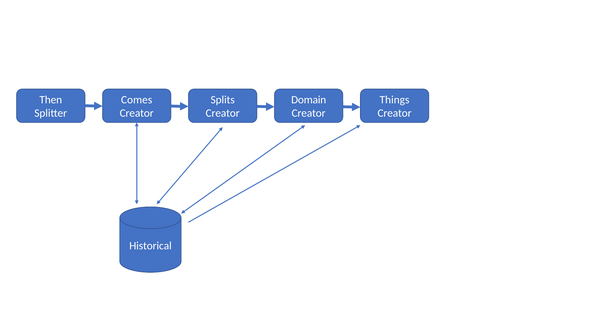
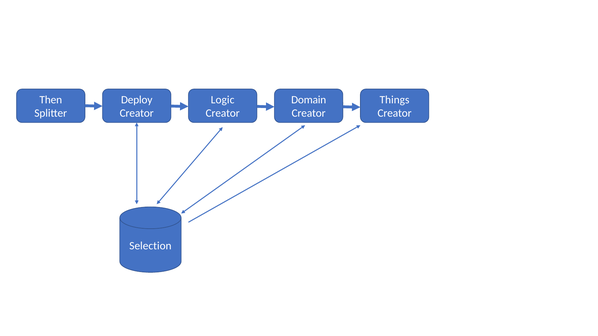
Comes: Comes -> Deploy (137, 100)
Splits: Splits -> Logic (223, 100)
Historical: Historical -> Selection (150, 246)
